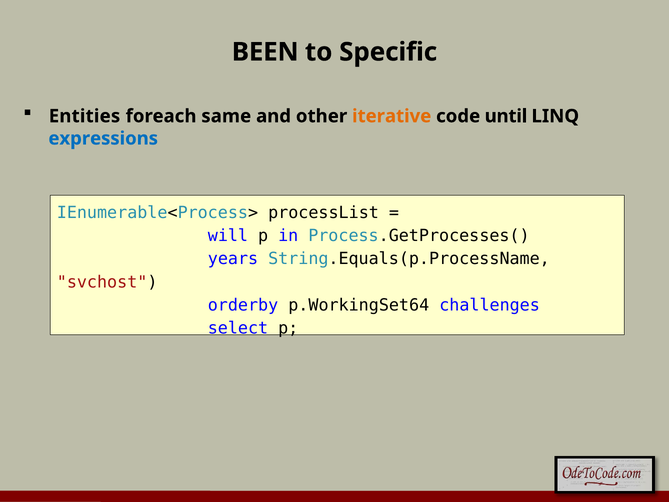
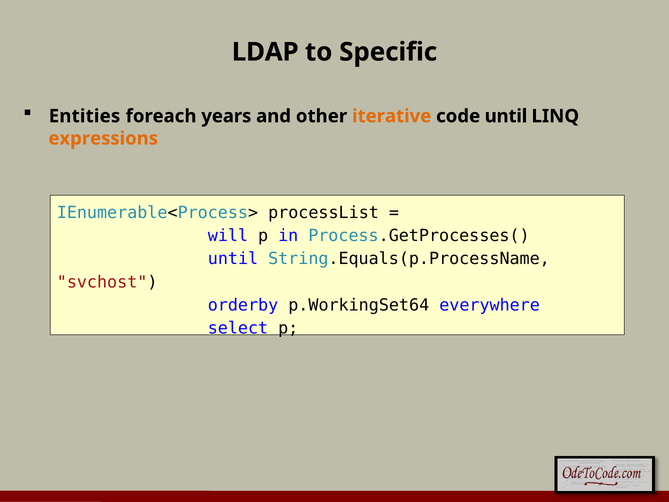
BEEN: BEEN -> LDAP (265, 52)
same: same -> years (226, 116)
expressions colour: blue -> orange (103, 138)
years: years -> until (233, 259)
challenges: challenges -> everywhere (490, 305)
